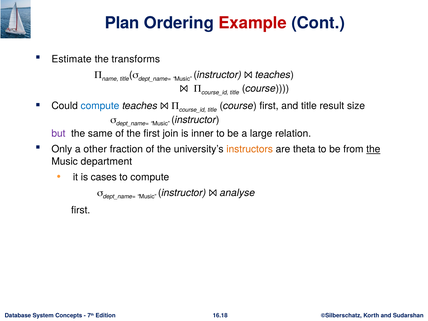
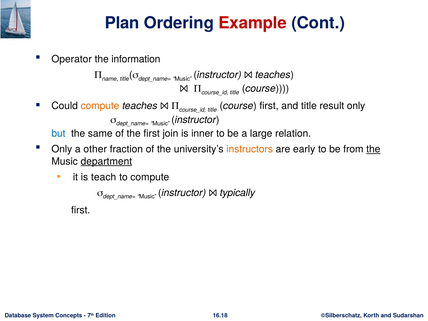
Estimate: Estimate -> Operator (72, 59)
transforms: transforms -> information (136, 59)
compute colour: blue -> orange (100, 106)
result size: size -> only (356, 106)
but colour: purple -> blue (58, 134)
theta: theta -> early (304, 149)
department underline: none -> present (106, 161)
cases: cases -> teach (104, 177)
analyse: analyse -> typically (237, 193)
